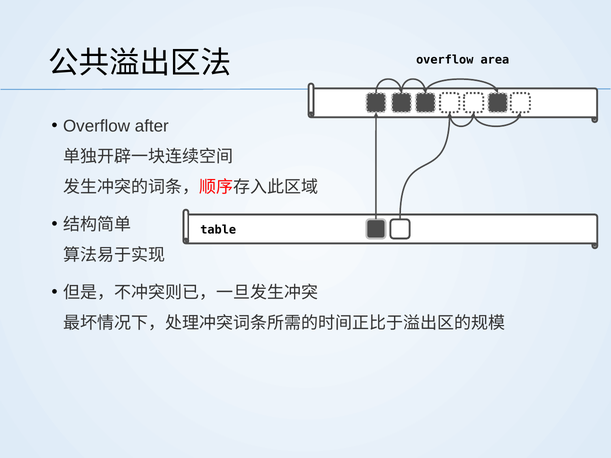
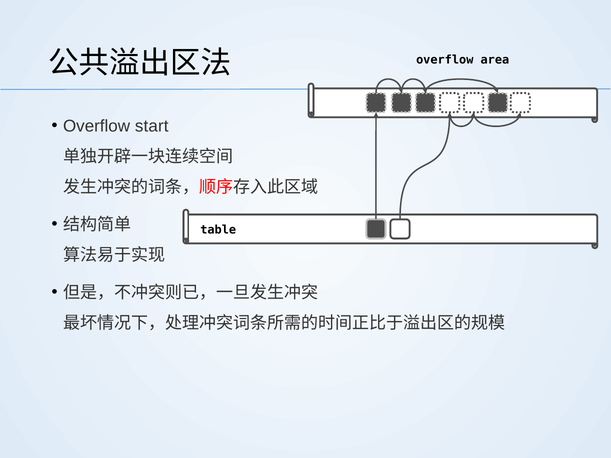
after: after -> start (152, 126)
